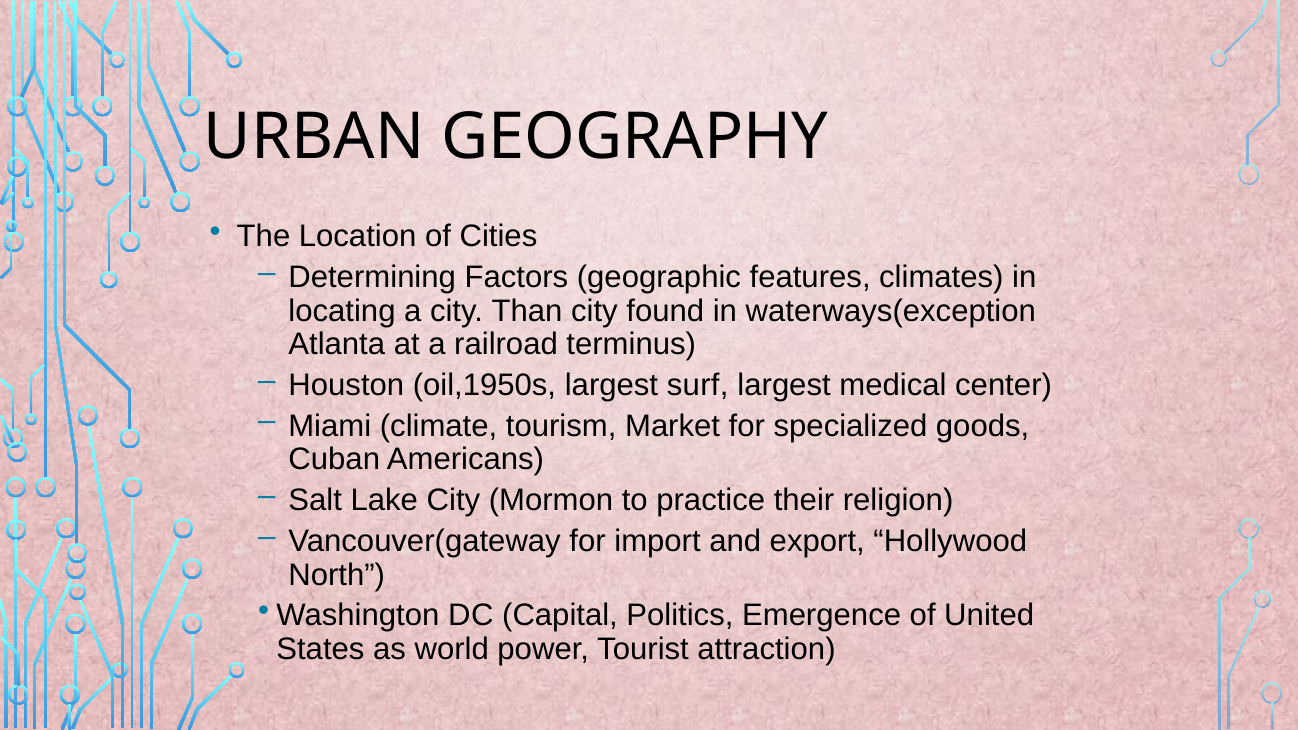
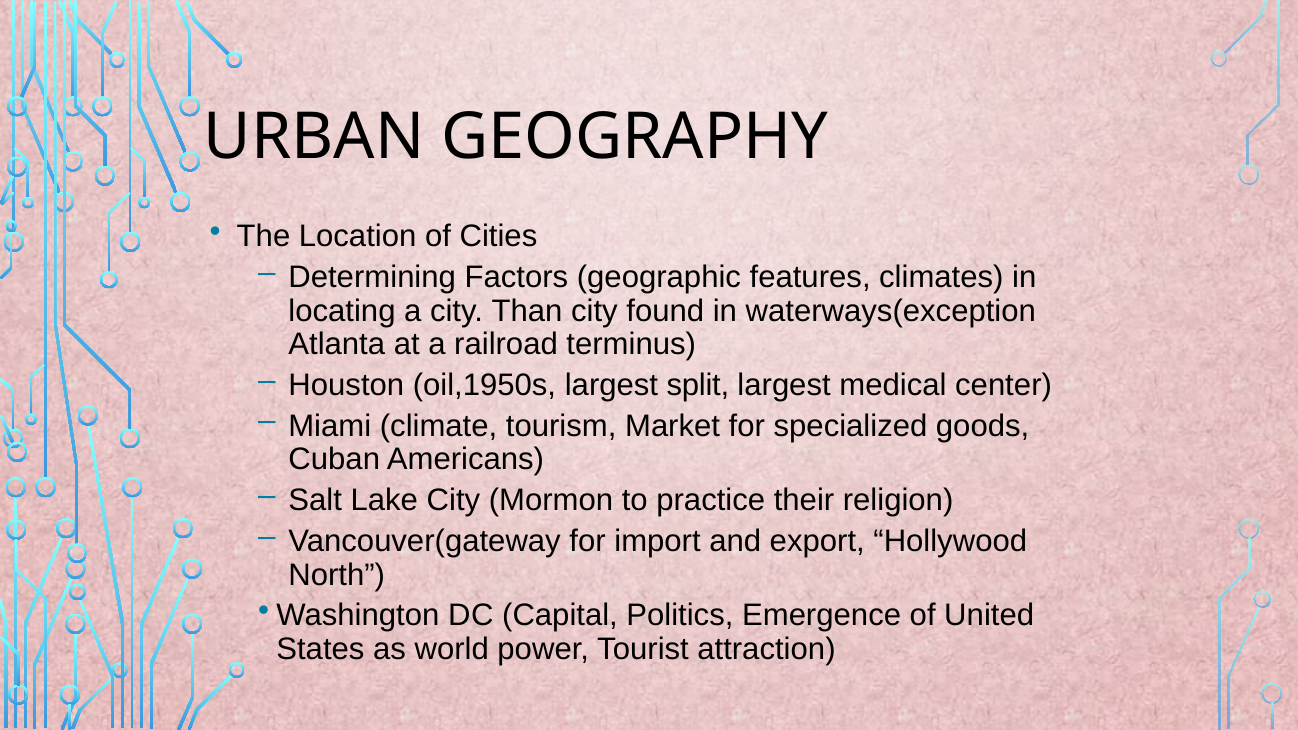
surf: surf -> split (698, 385)
